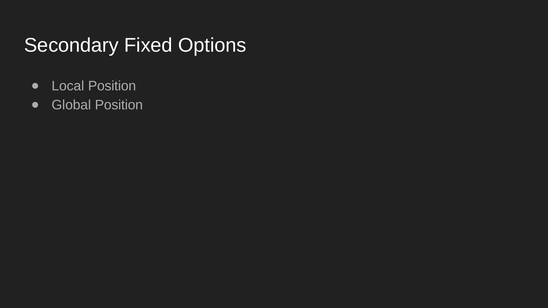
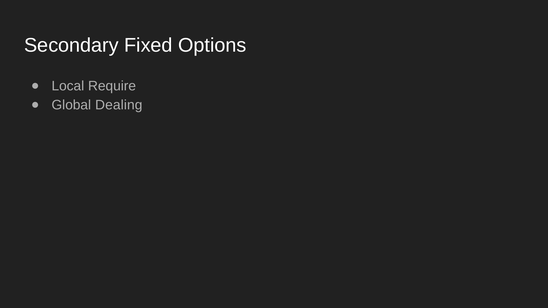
Local Position: Position -> Require (112, 86)
Global Position: Position -> Dealing (119, 105)
